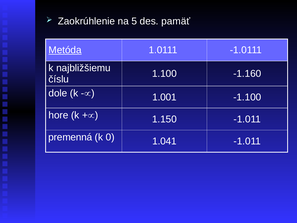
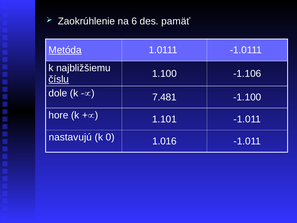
5: 5 -> 6 (134, 21)
-1.160: -1.160 -> -1.106 (247, 74)
číslu underline: none -> present (59, 79)
1.001: 1.001 -> 7.481 (164, 97)
1.150: 1.150 -> 1.101 (164, 119)
premenná: premenná -> nastavujú (70, 137)
1.041: 1.041 -> 1.016 (164, 141)
